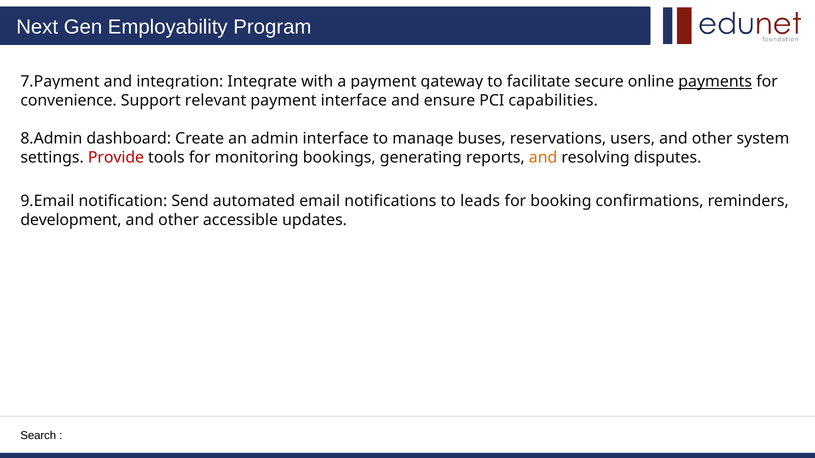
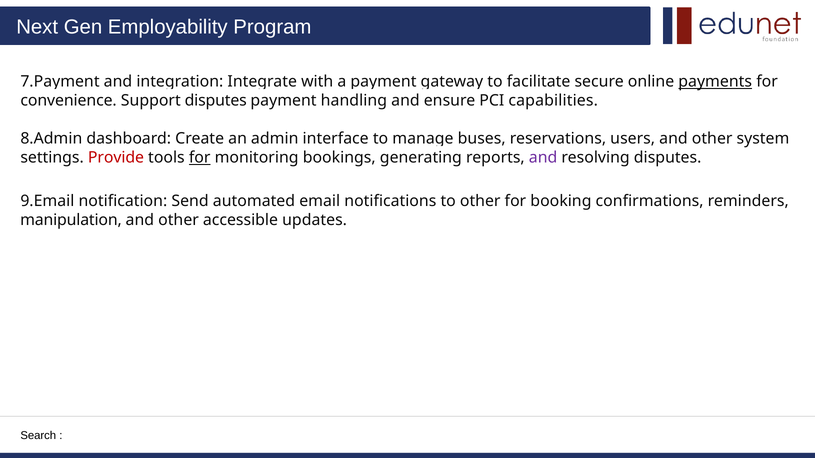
Support relevant: relevant -> disputes (216, 101)
payment interface: interface -> handling (354, 101)
for underline: none -> present (200, 158)
and colour: orange -> purple (543, 158)
to leads: leads -> other (480, 201)
development: development -> manipulation (71, 220)
